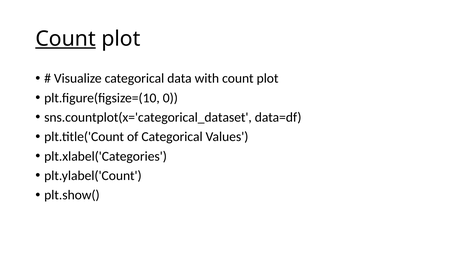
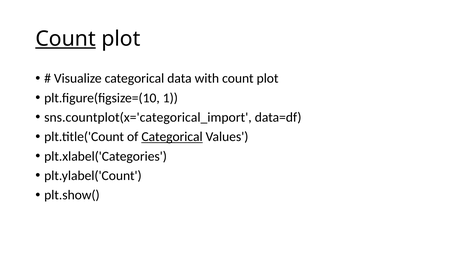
0: 0 -> 1 (170, 98)
sns.countplot(x='categorical_dataset: sns.countplot(x='categorical_dataset -> sns.countplot(x='categorical_import (148, 118)
Categorical underline: none -> present (172, 137)
